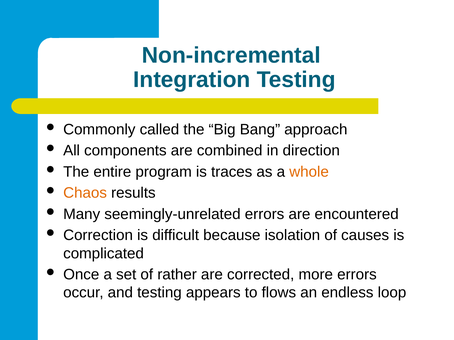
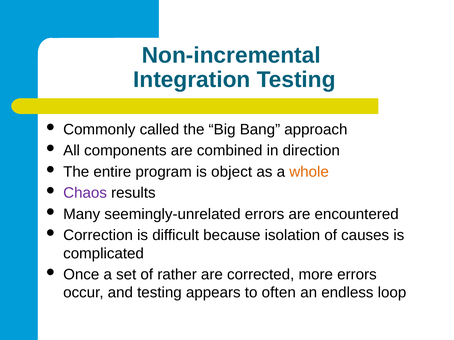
traces: traces -> object (232, 172)
Chaos colour: orange -> purple (85, 193)
flows: flows -> often (279, 293)
